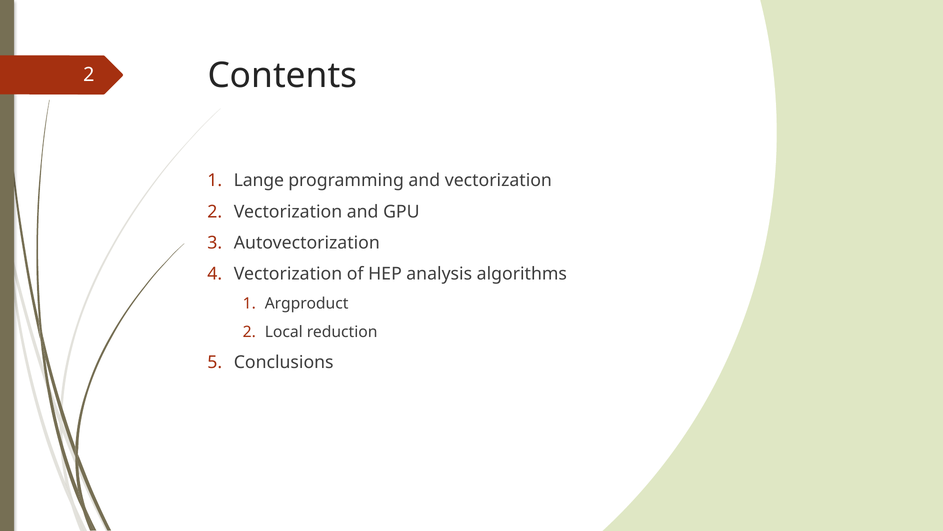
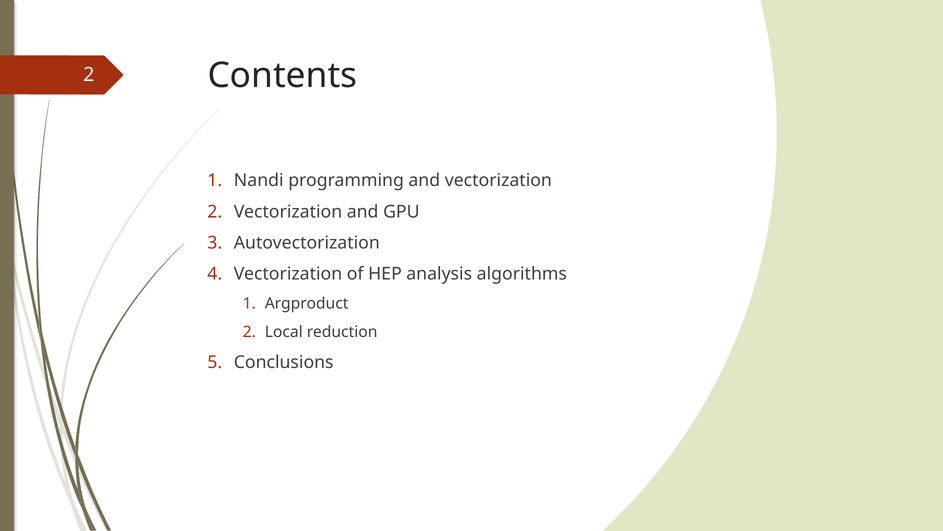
Lange: Lange -> Nandi (259, 180)
